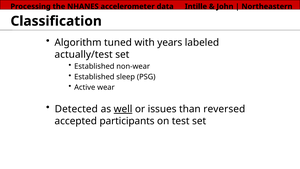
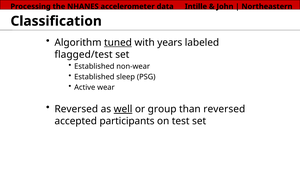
tuned underline: none -> present (118, 42)
actually/test: actually/test -> flagged/test (84, 54)
Detected: Detected -> Reversed (76, 109)
issues: issues -> group (162, 109)
